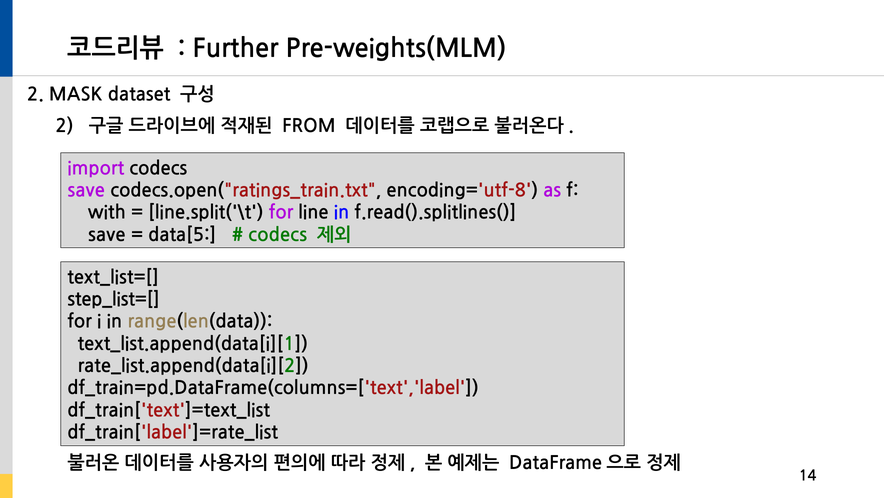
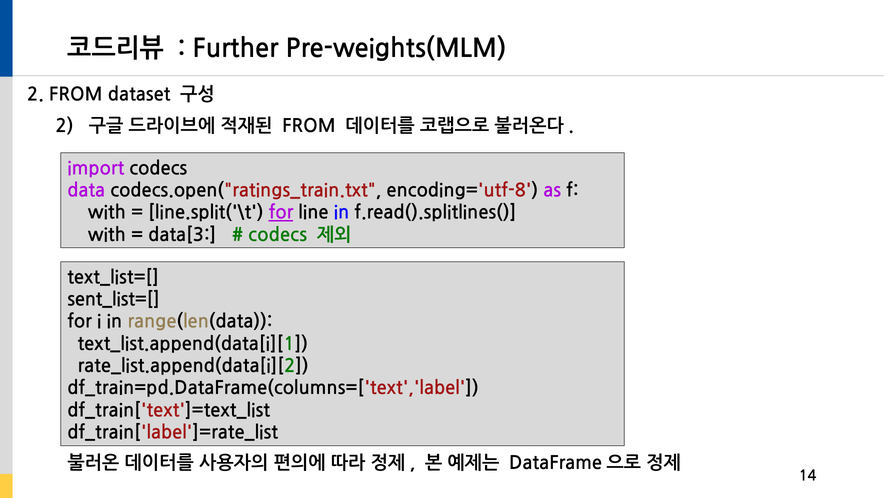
2 MASK: MASK -> FROM (76, 95)
save: save -> data (86, 190)
for underline: none -> present (281, 212)
save: save -> with (107, 235)
data[5: data[5 -> data[3 (182, 235)
step_list=[: step_list=[ -> sent_list=[ (114, 299)
